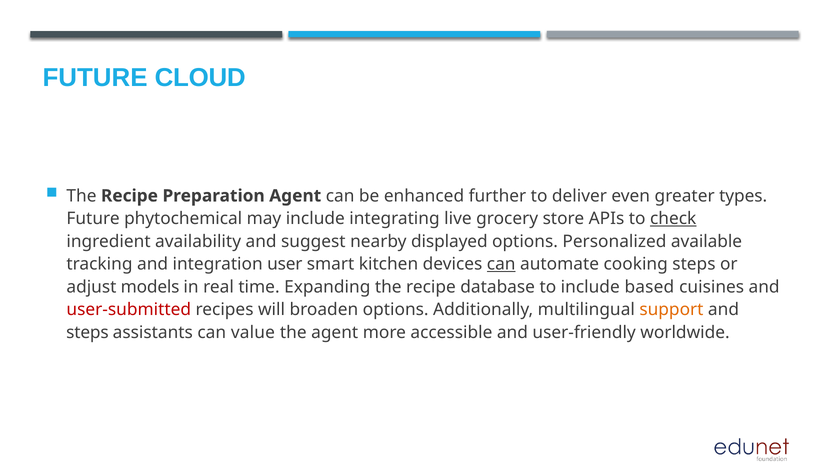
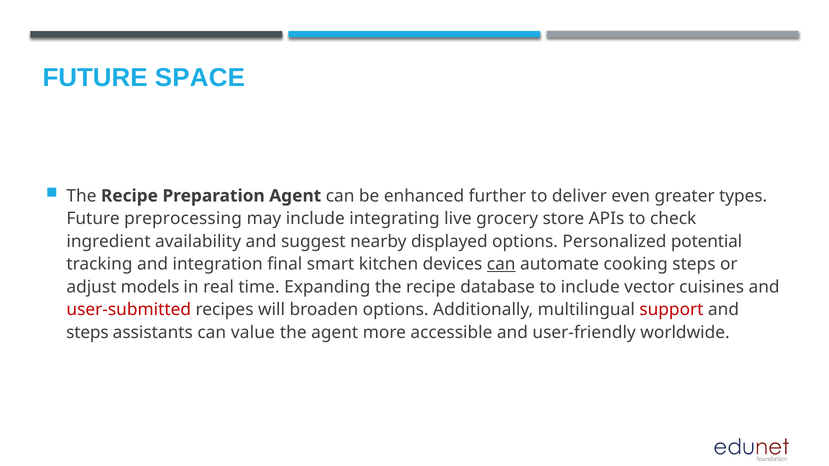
CLOUD: CLOUD -> SPACE (200, 78)
phytochemical: phytochemical -> preprocessing (183, 219)
check underline: present -> none (673, 219)
available: available -> potential (707, 242)
user: user -> final (285, 264)
based: based -> vector (649, 287)
support colour: orange -> red (671, 310)
